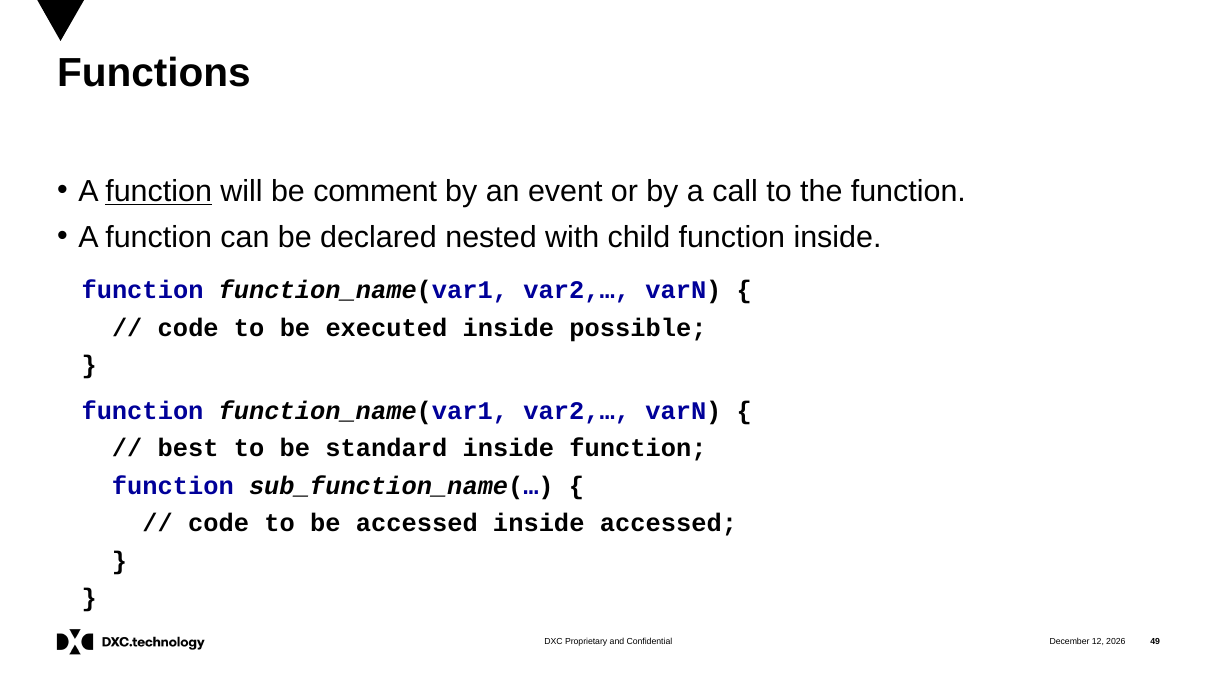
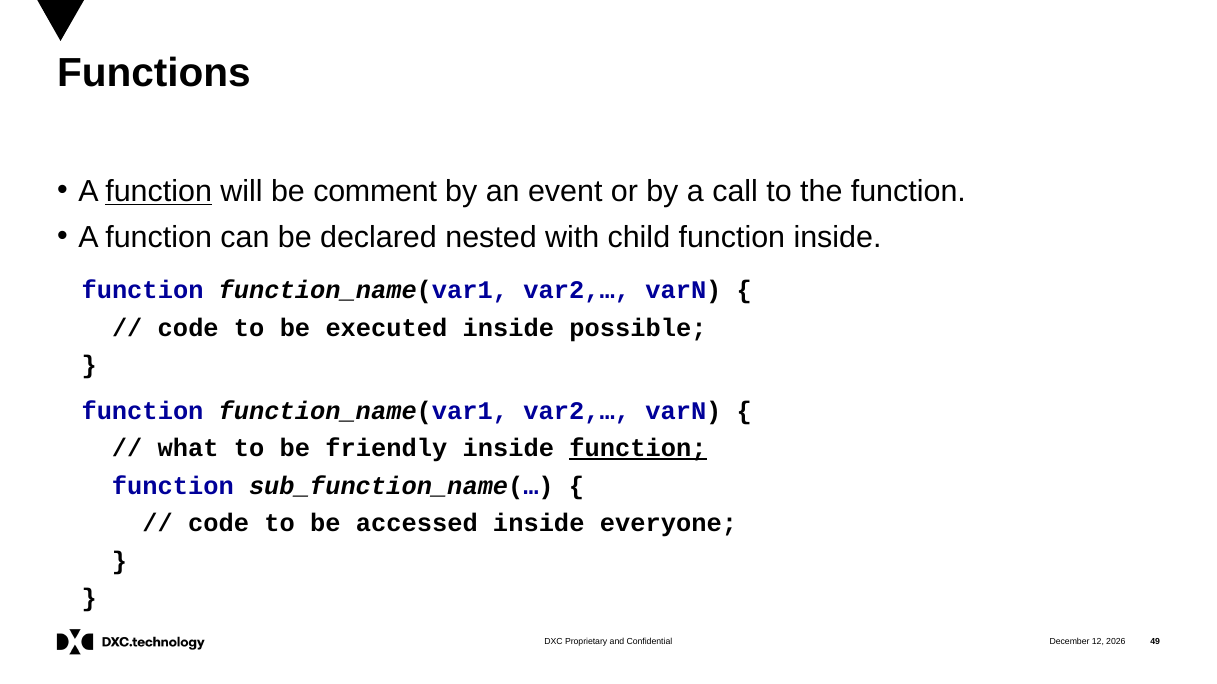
best: best -> what (188, 449)
standard: standard -> friendly (386, 449)
function underline: none -> present (638, 449)
inside accessed: accessed -> everyone (668, 524)
